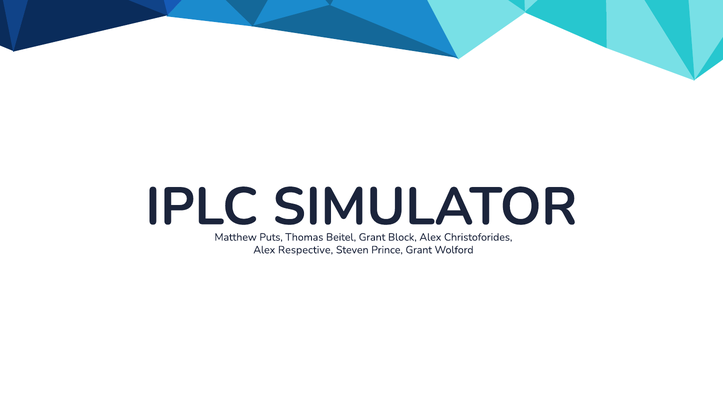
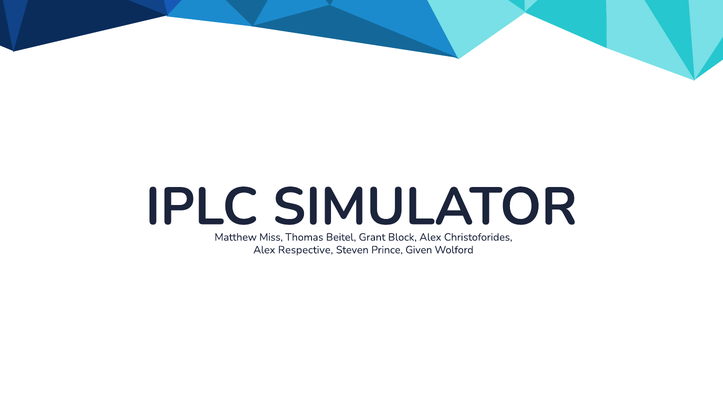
Puts: Puts -> Miss (271, 237)
Prince Grant: Grant -> Given (419, 250)
